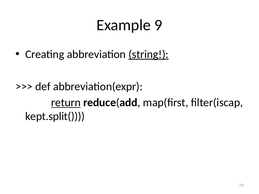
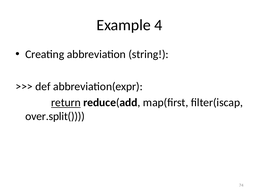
9: 9 -> 4 (158, 25)
string underline: present -> none (149, 54)
kept.split(: kept.split( -> over.split( (55, 117)
